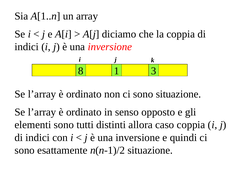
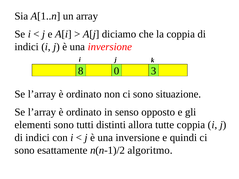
1: 1 -> 0 (117, 71)
caso: caso -> tutte (165, 125)
n(n-1)/2 situazione: situazione -> algoritmo (150, 150)
